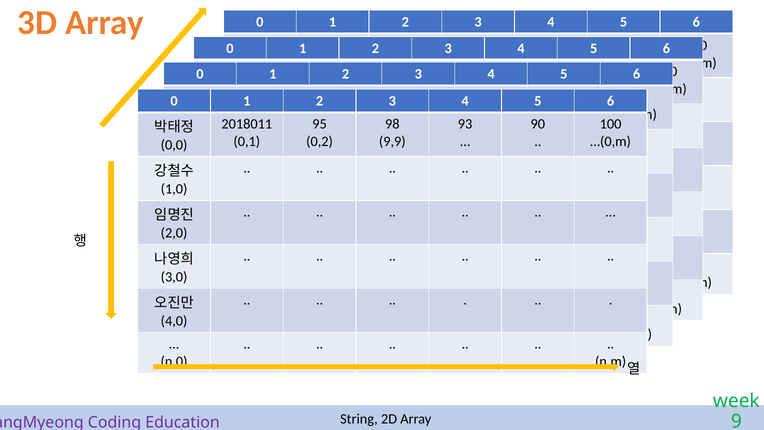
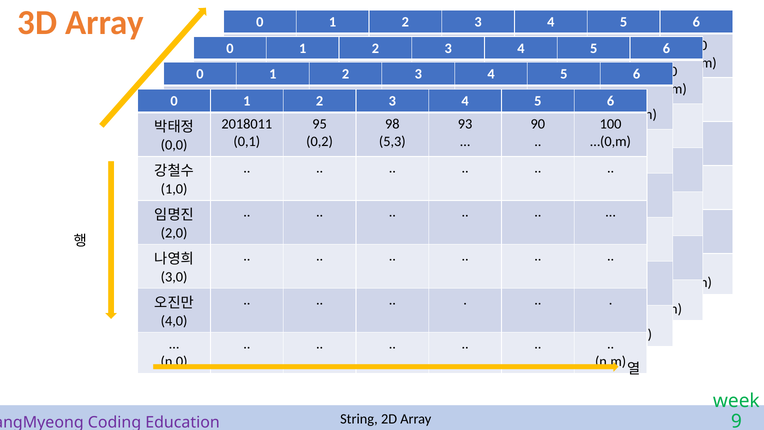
9,9: 9,9 -> 5,3 (392, 142)
